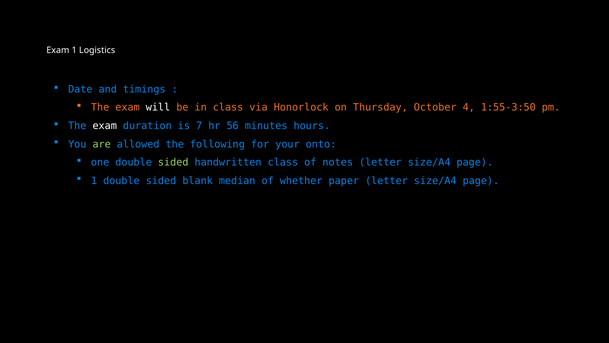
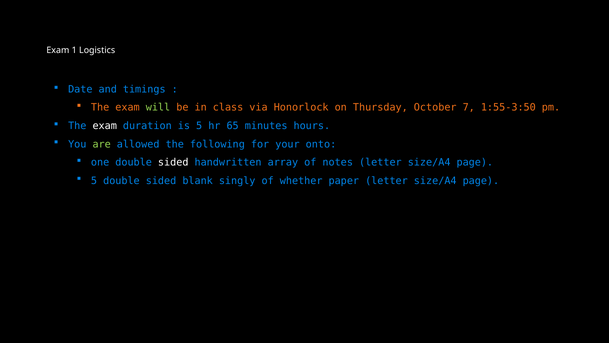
will colour: white -> light green (158, 107)
4: 4 -> 7 (469, 107)
is 7: 7 -> 5 (199, 126)
56: 56 -> 65 (233, 126)
sided colour: light green -> white (173, 162)
handwritten class: class -> array (283, 162)
1: 1 -> 5 (94, 180)
median: median -> singly (237, 180)
